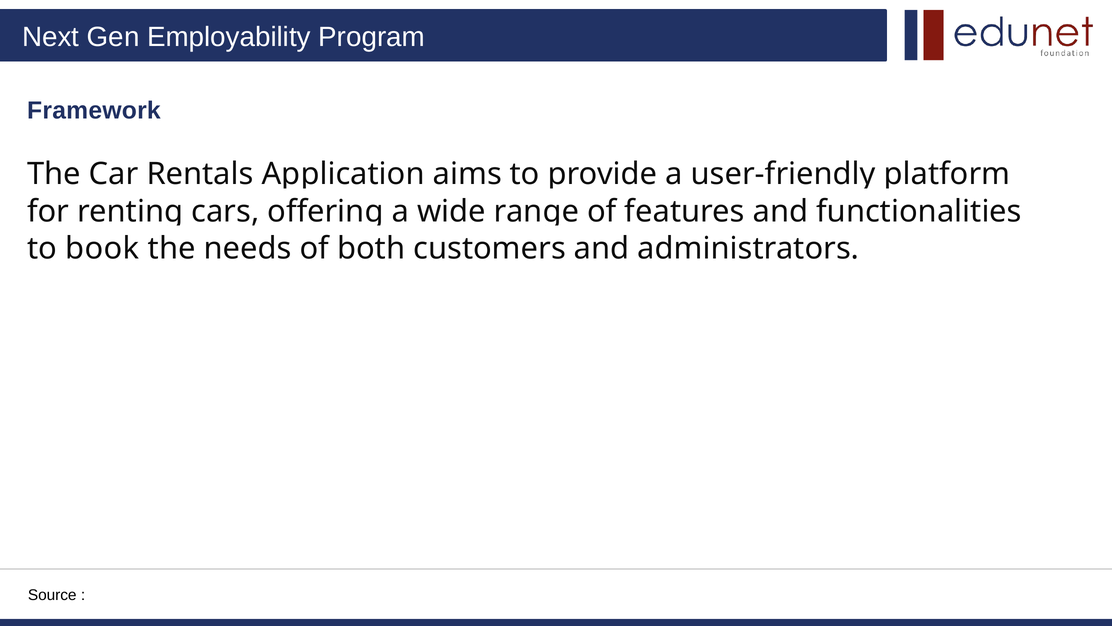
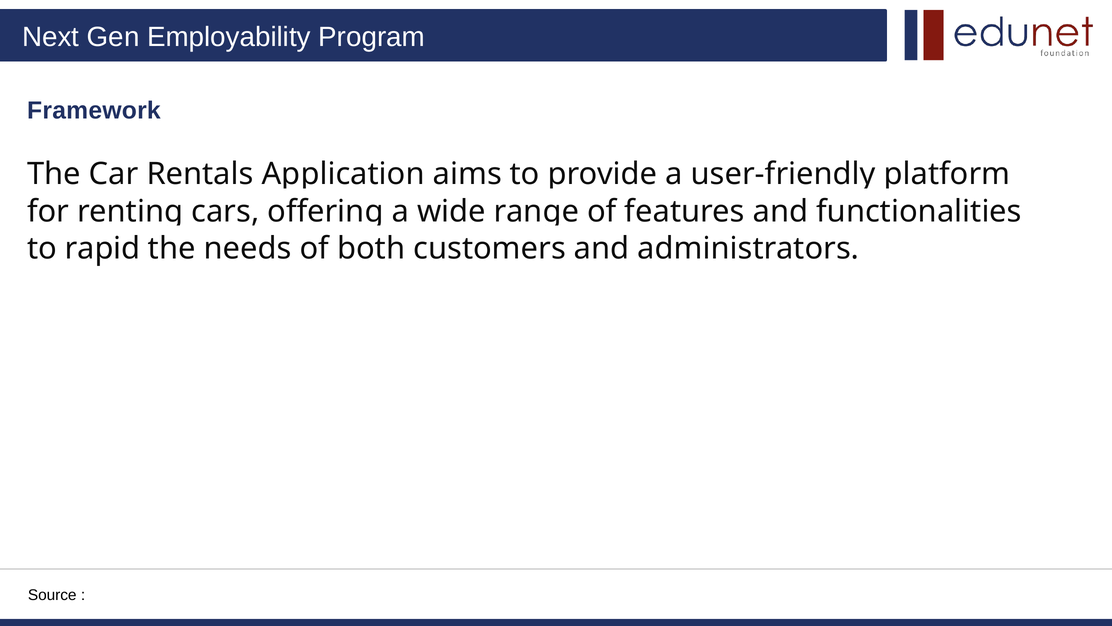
book: book -> rapid (103, 248)
